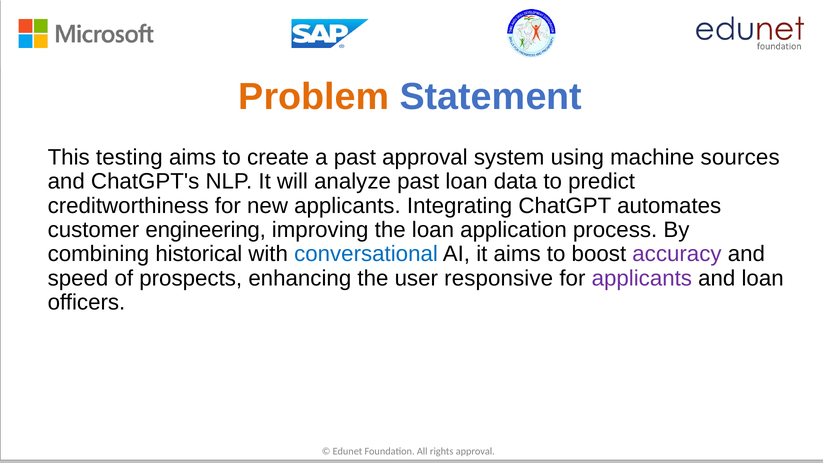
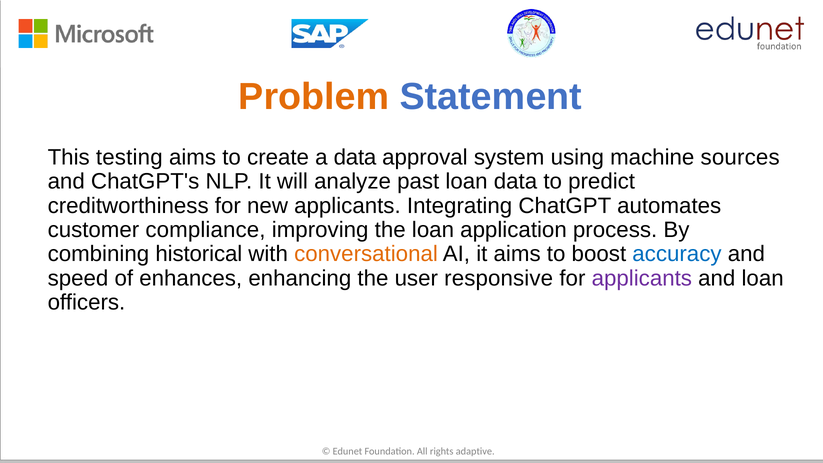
a past: past -> data (355, 157)
engineering: engineering -> compliance (205, 230)
conversational colour: blue -> orange (366, 254)
accuracy colour: purple -> blue (677, 254)
prospects: prospects -> enhances (191, 278)
rights approval: approval -> adaptive (475, 451)
